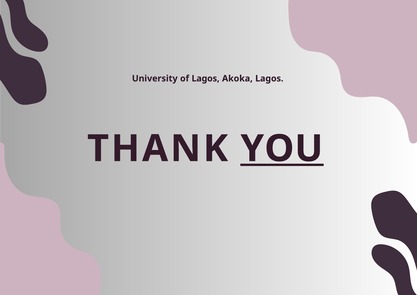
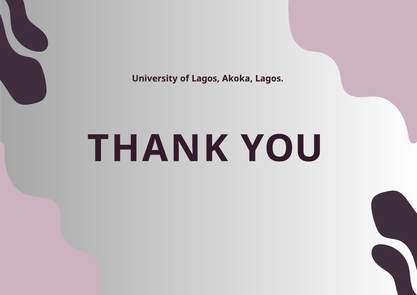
YOU underline: present -> none (282, 149)
